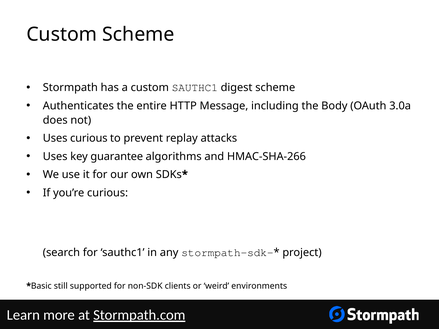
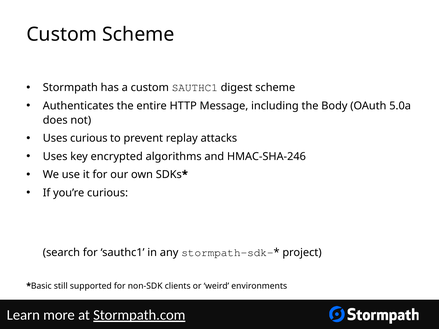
3.0a: 3.0a -> 5.0a (400, 106)
guarantee: guarantee -> encrypted (117, 157)
HMAC-SHA-266: HMAC-SHA-266 -> HMAC-SHA-246 (266, 157)
